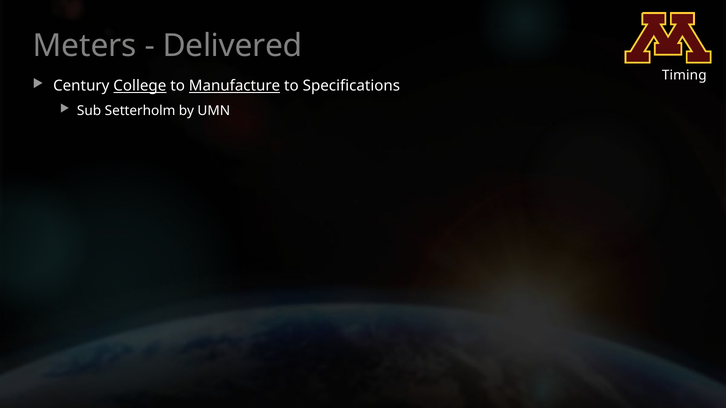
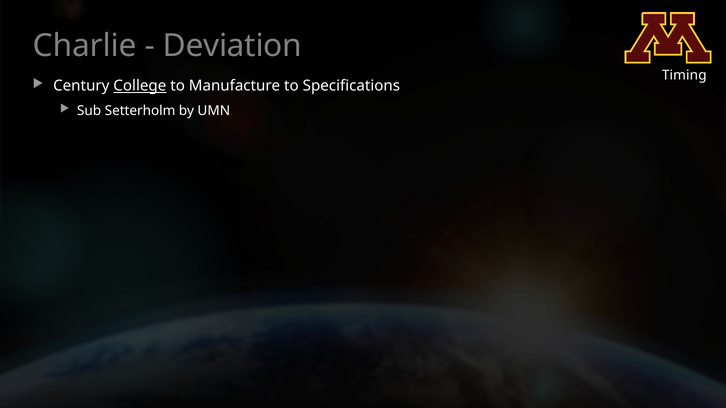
Meters: Meters -> Charlie (85, 46)
Delivered: Delivered -> Deviation (232, 46)
Manufacture underline: present -> none (235, 86)
